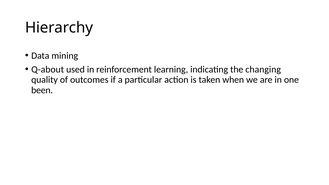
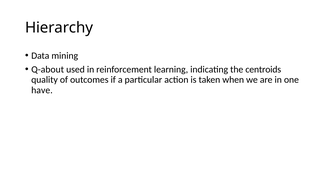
changing: changing -> centroids (263, 69)
been: been -> have (42, 90)
